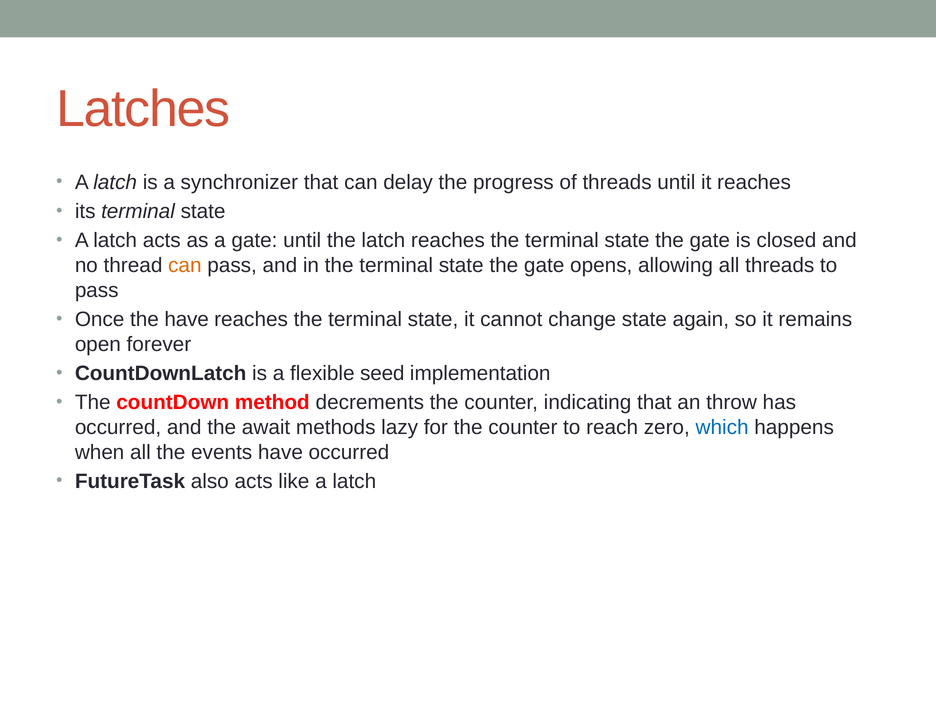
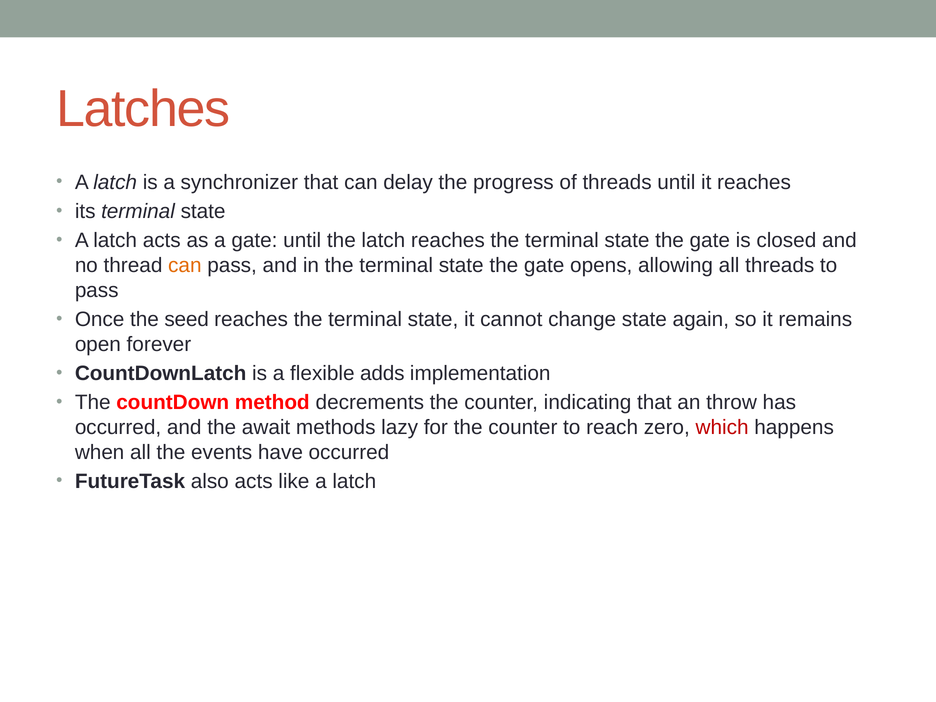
the have: have -> seed (187, 319)
seed: seed -> adds (382, 373)
which colour: blue -> red (722, 427)
